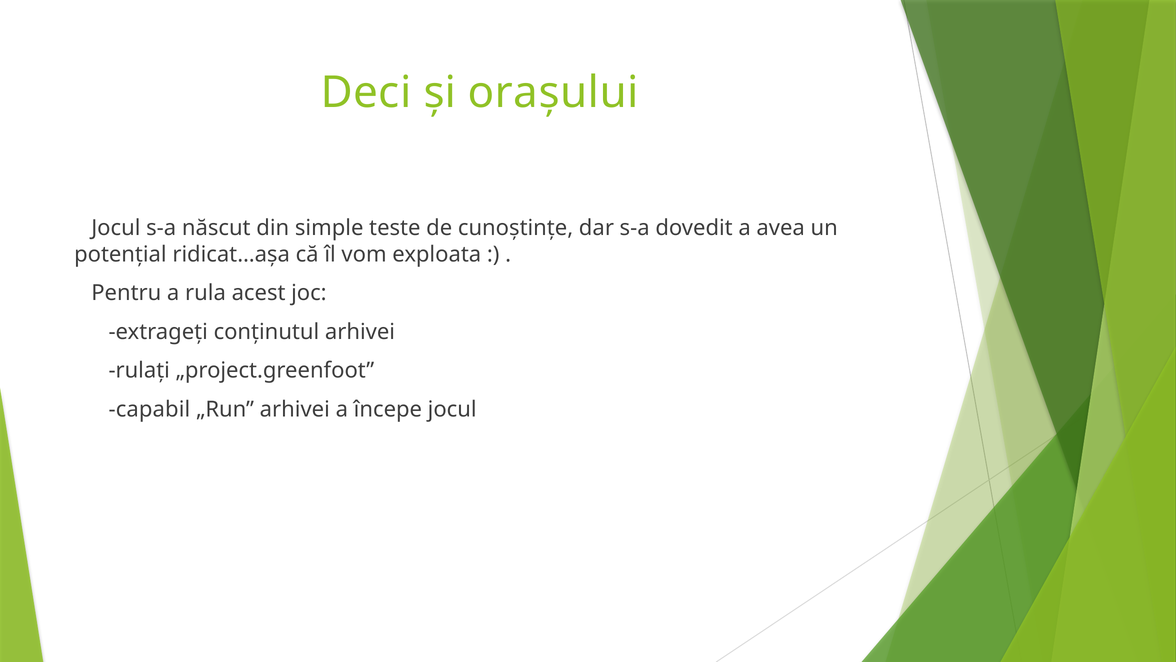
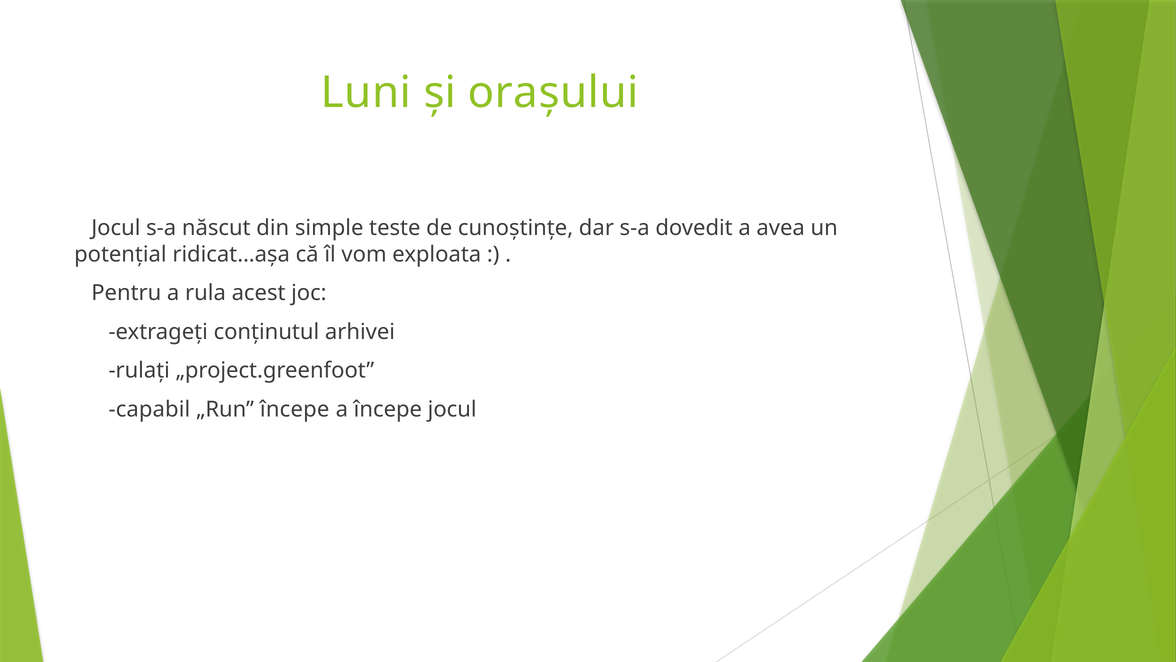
Deci: Deci -> Luni (366, 93)
„Run arhivei: arhivei -> începe (295, 409)
